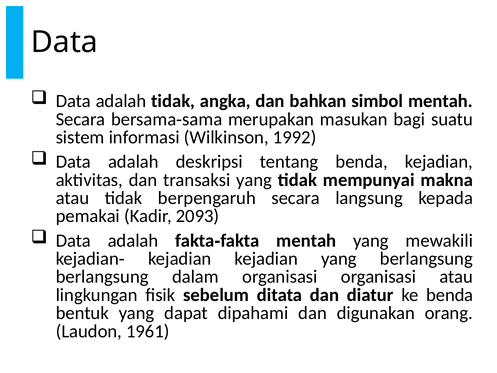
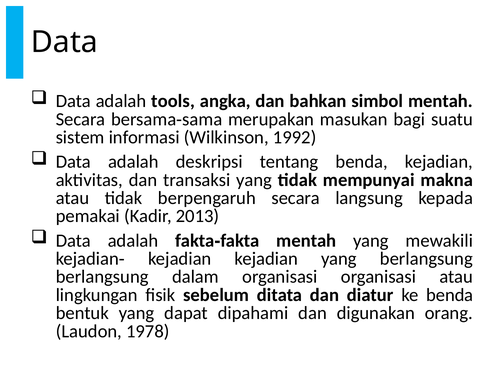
adalah tidak: tidak -> tools (173, 101)
2093: 2093 -> 2013 (198, 216)
1961: 1961 -> 1978 (148, 331)
